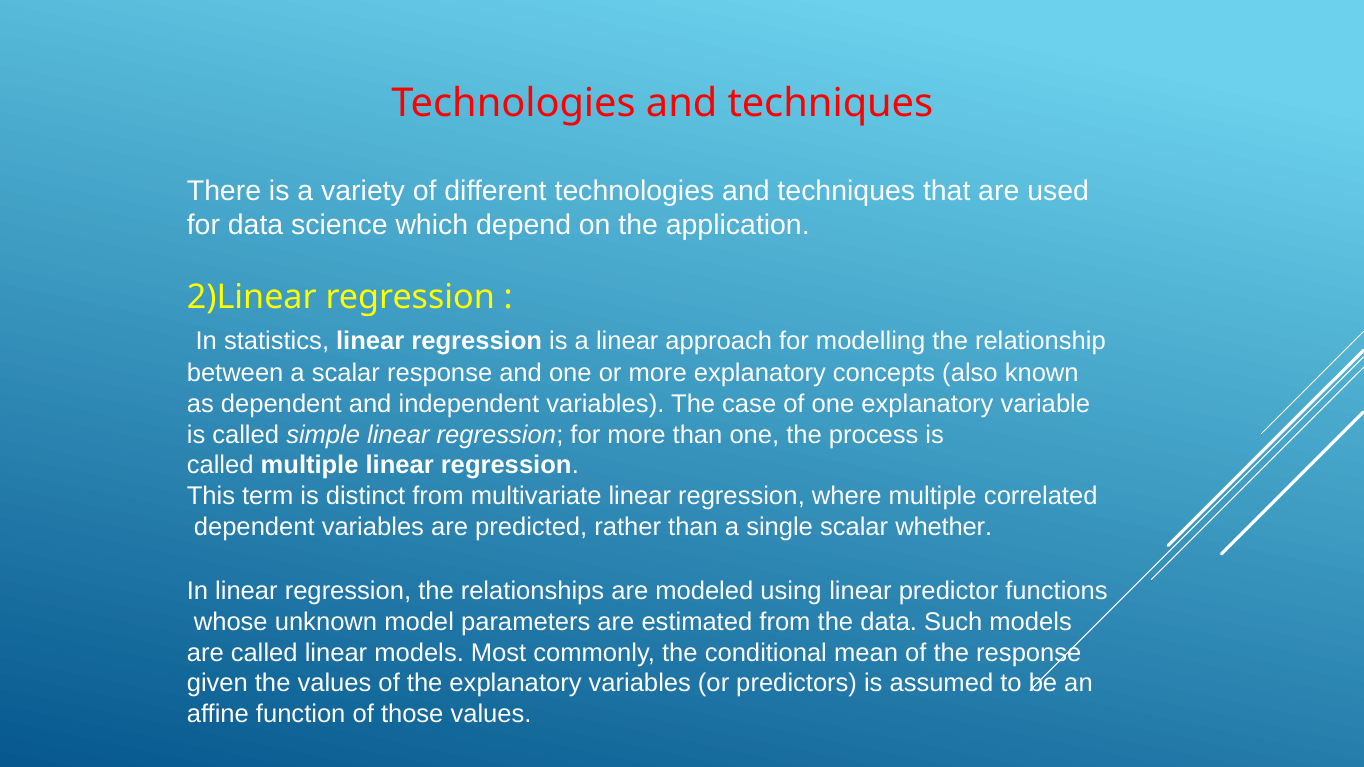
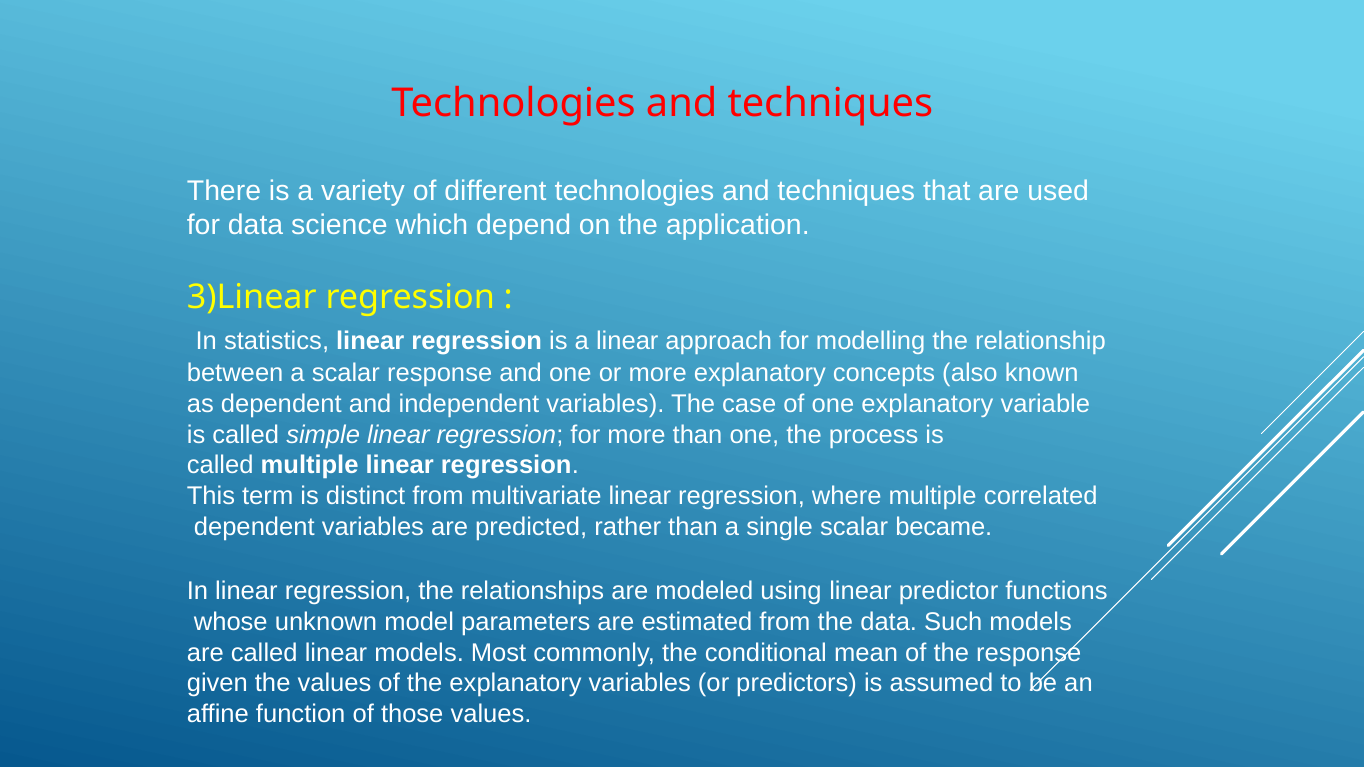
2)Linear: 2)Linear -> 3)Linear (252, 297)
whether: whether -> became (944, 527)
